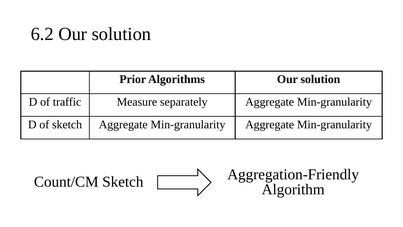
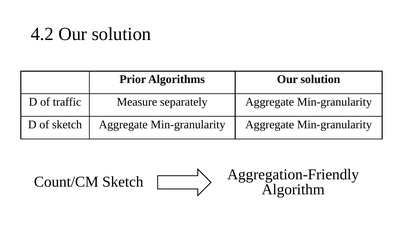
6.2: 6.2 -> 4.2 (42, 34)
